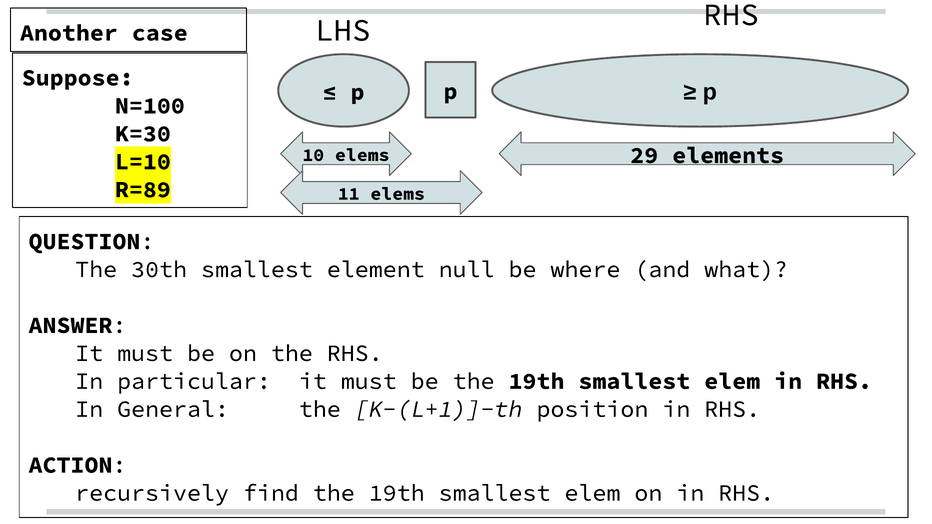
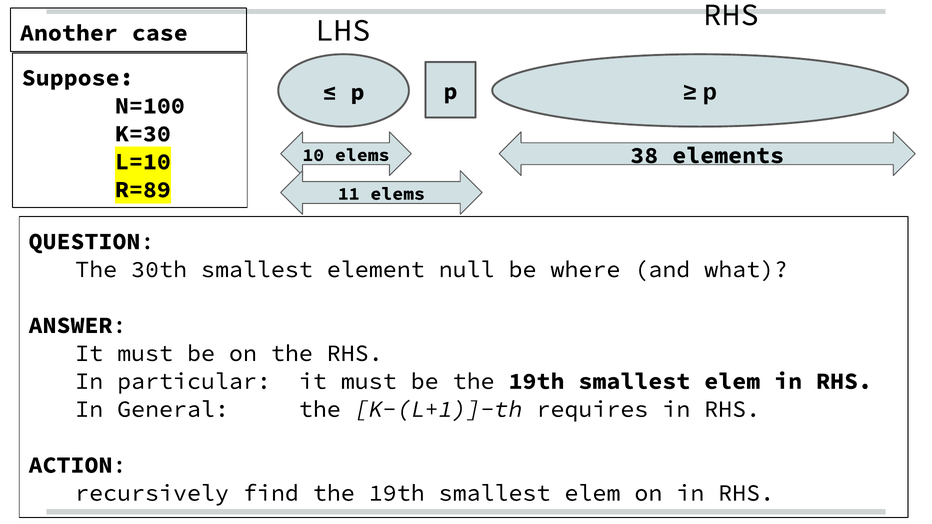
29: 29 -> 38 (644, 155)
position: position -> requires (592, 409)
